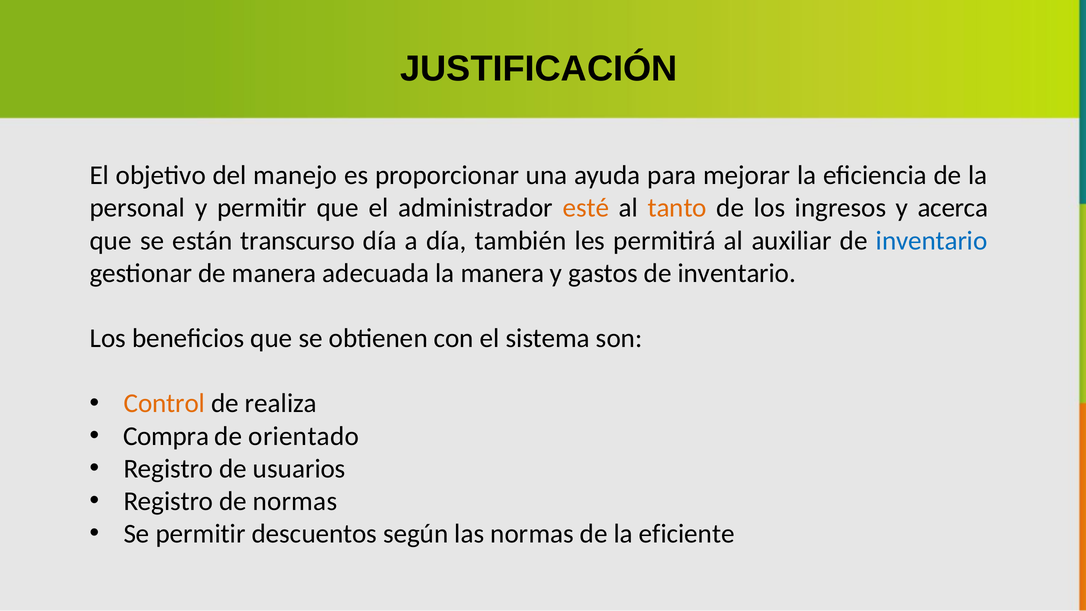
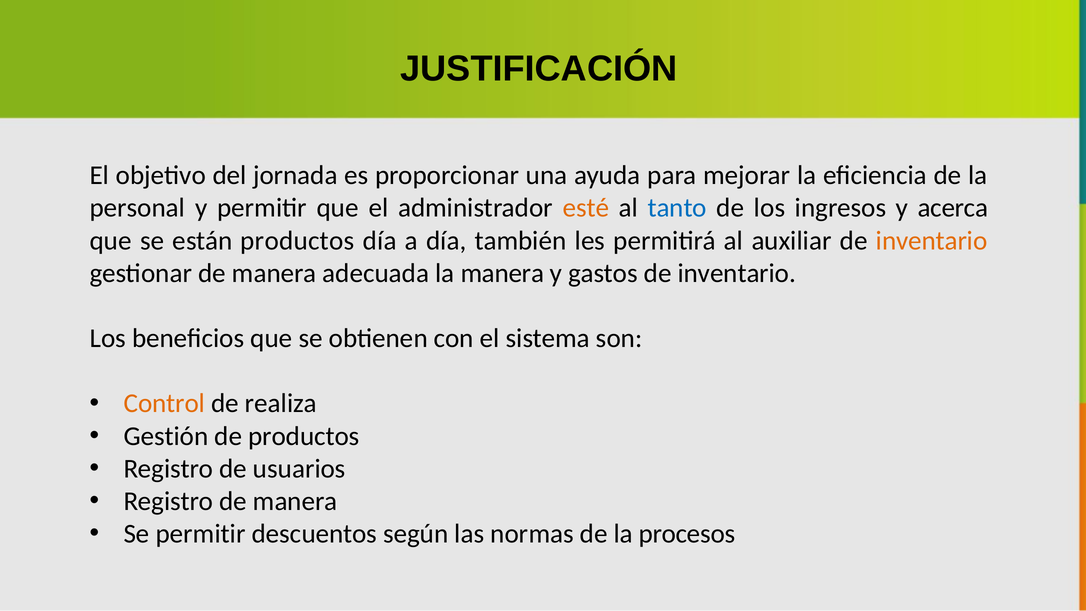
manejo: manejo -> jornada (295, 175)
tanto colour: orange -> blue (677, 208)
están transcurso: transcurso -> productos (297, 241)
inventario colour: blue -> orange (932, 241)
Compra: Compra -> Gestión (166, 436)
de orientado: orientado -> productos (304, 436)
Registro de normas: normas -> manera (295, 501)
eficiente: eficiente -> procesos (687, 534)
